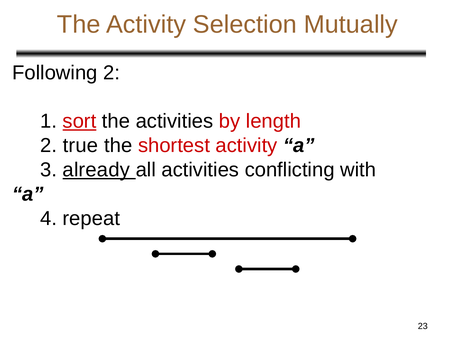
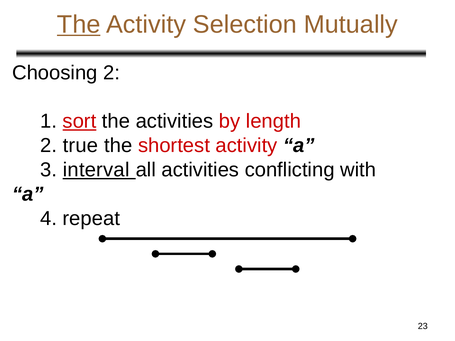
The underline: none -> present (79, 24)
Following: Following -> Choosing (55, 73)
already: already -> interval (96, 170)
